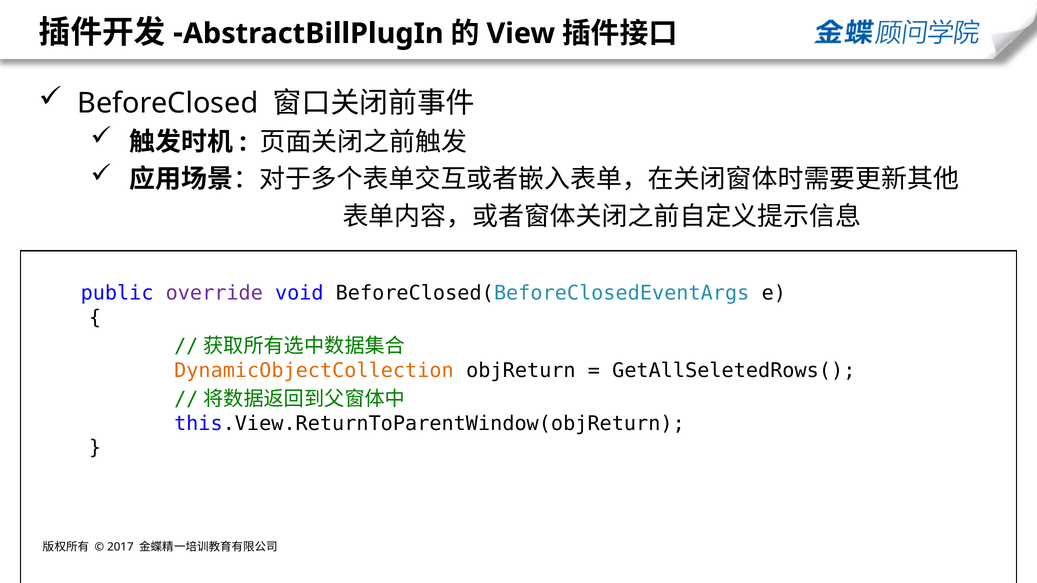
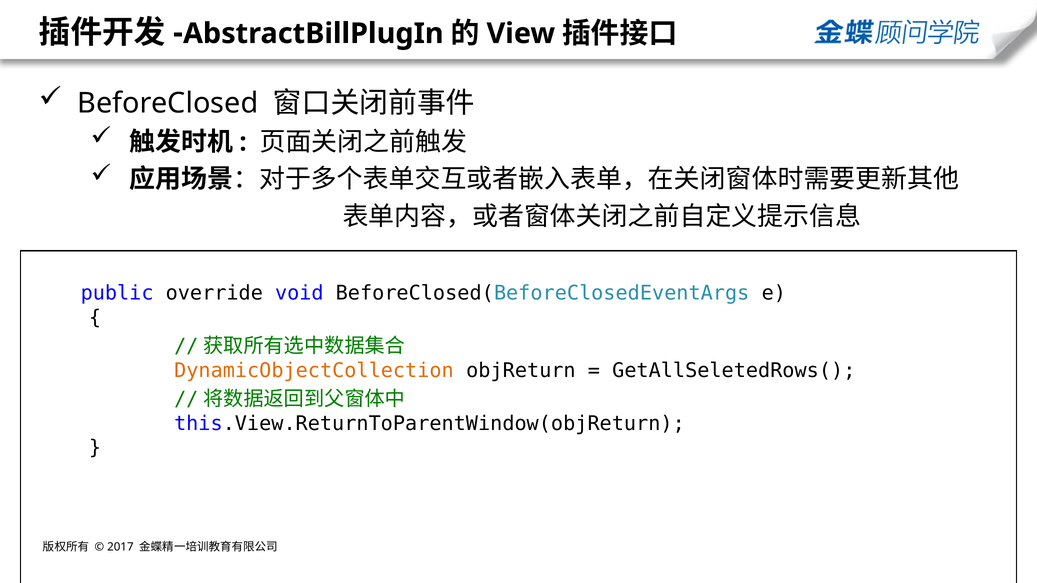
override colour: purple -> black (214, 293)
